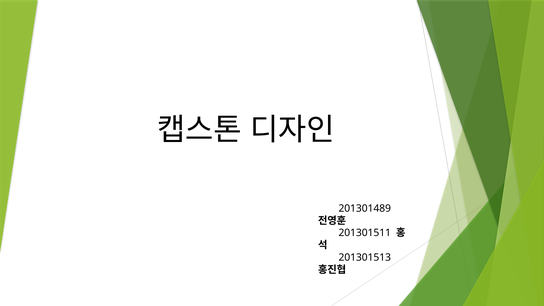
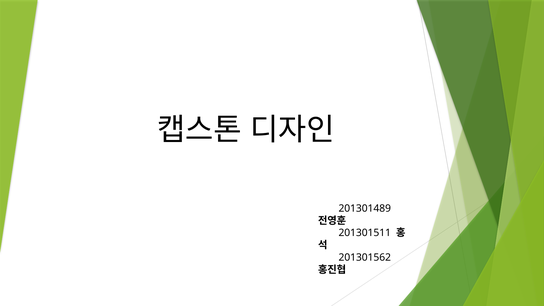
201301513: 201301513 -> 201301562 (365, 257)
